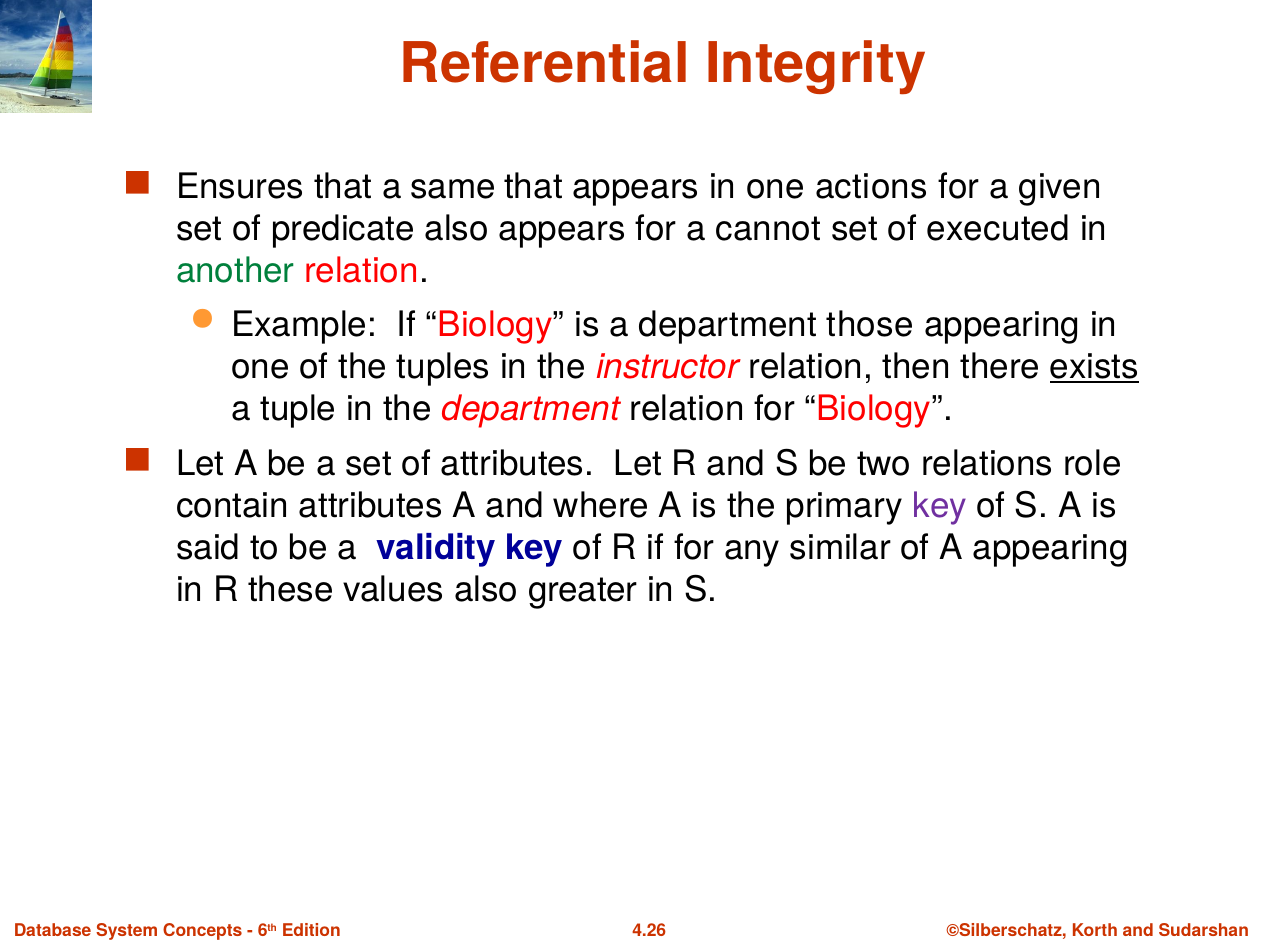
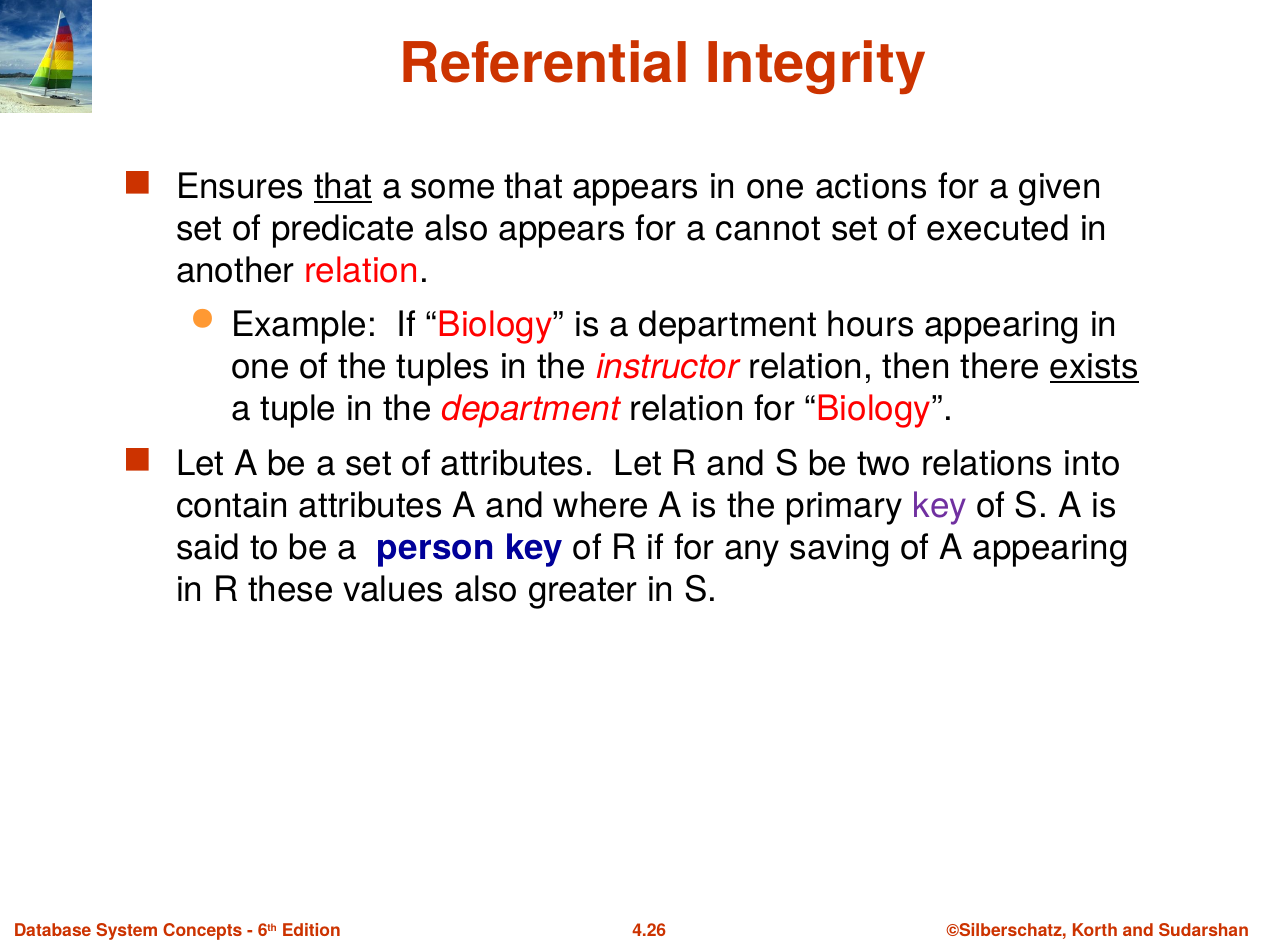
that underline: none -> present (343, 186)
same: same -> some (453, 186)
another colour: green -> black (235, 271)
those: those -> hours (871, 325)
role: role -> into (1092, 464)
validity: validity -> person (436, 548)
similar: similar -> saving (840, 548)
